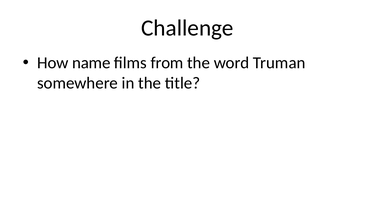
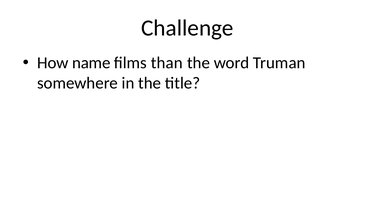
from: from -> than (167, 63)
